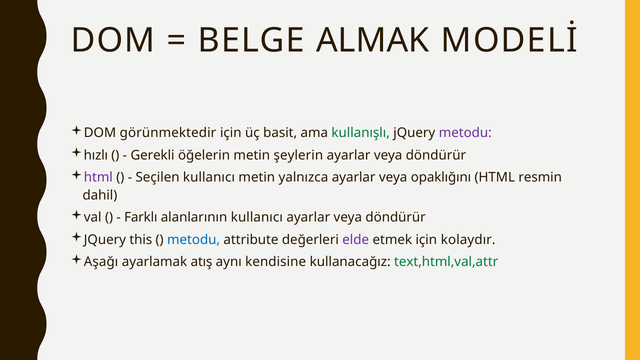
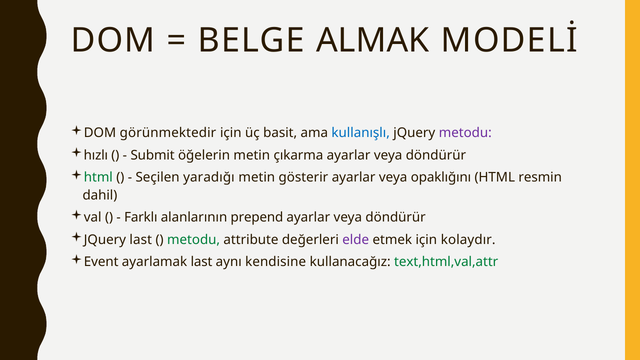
kullanışlı colour: green -> blue (361, 133)
Gerekli: Gerekli -> Submit (153, 155)
şeylerin: şeylerin -> çıkarma (298, 155)
html colour: purple -> green (98, 178)
Seçilen kullanıcı: kullanıcı -> yaradığı (209, 178)
yalnızca: yalnızca -> gösterir (303, 178)
alanlarının kullanıcı: kullanıcı -> prepend (257, 217)
JQuery this: this -> last (141, 240)
metodu colour: blue -> green (194, 240)
Aşağı: Aşağı -> Event (101, 262)
ayarlamak atış: atış -> last (202, 262)
